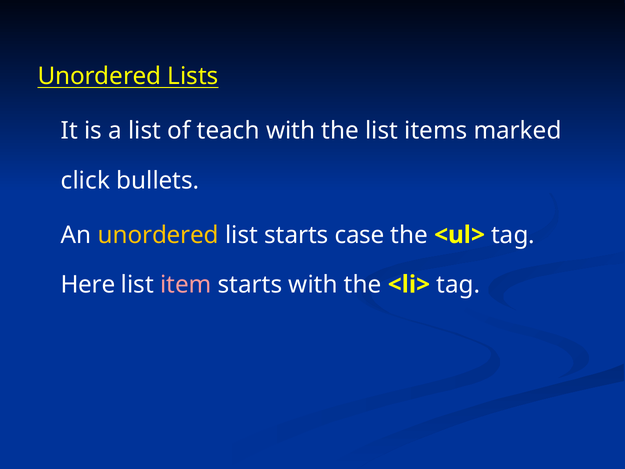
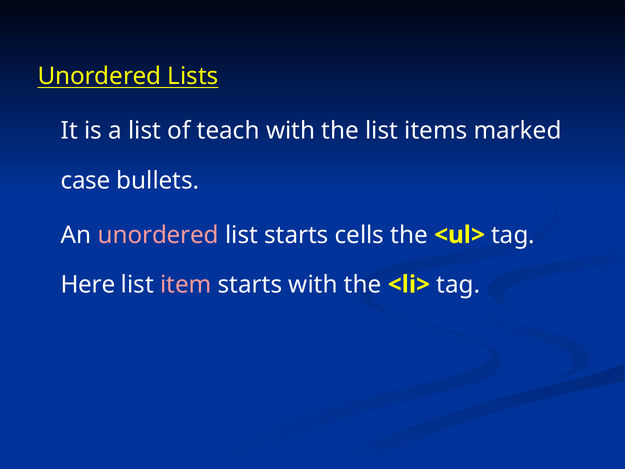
click: click -> case (86, 180)
unordered colour: yellow -> pink (158, 235)
case: case -> cells (359, 235)
